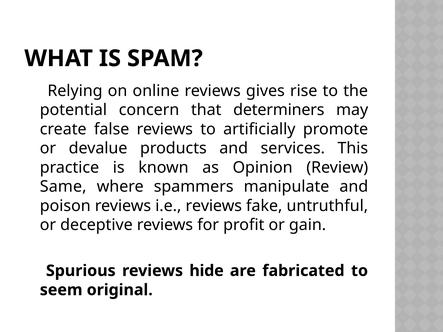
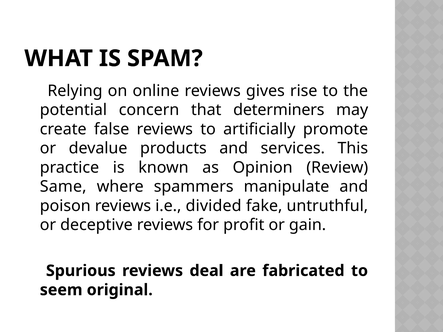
i.e reviews: reviews -> divided (214, 206)
hide: hide -> deal (206, 271)
